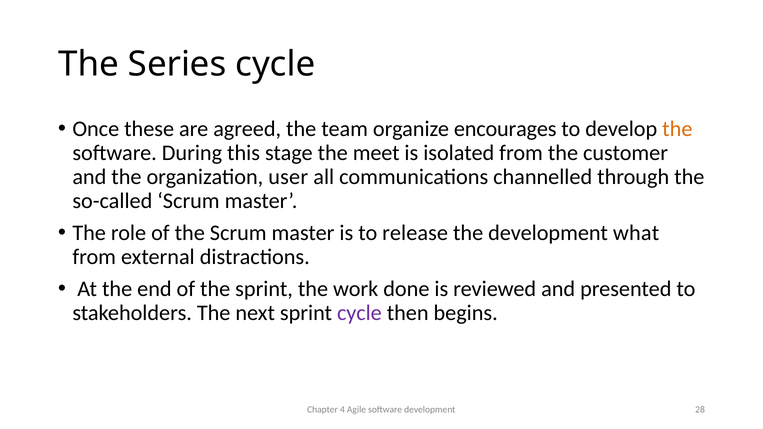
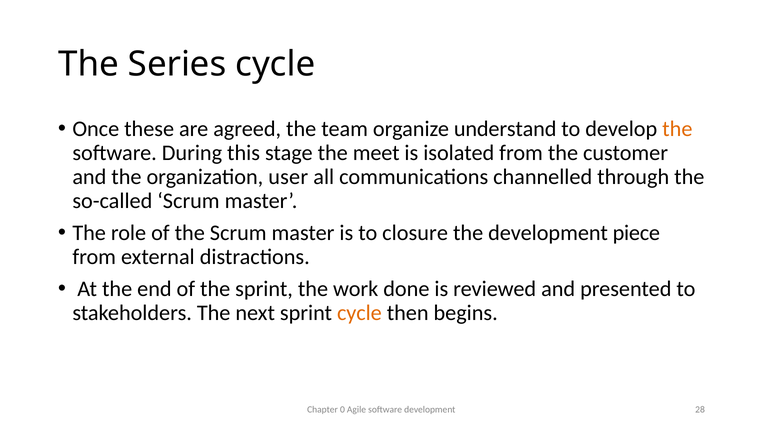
encourages: encourages -> understand (505, 129)
release: release -> closure (415, 233)
what: what -> piece (636, 233)
cycle colour: purple -> orange (359, 313)
4: 4 -> 0 (342, 410)
